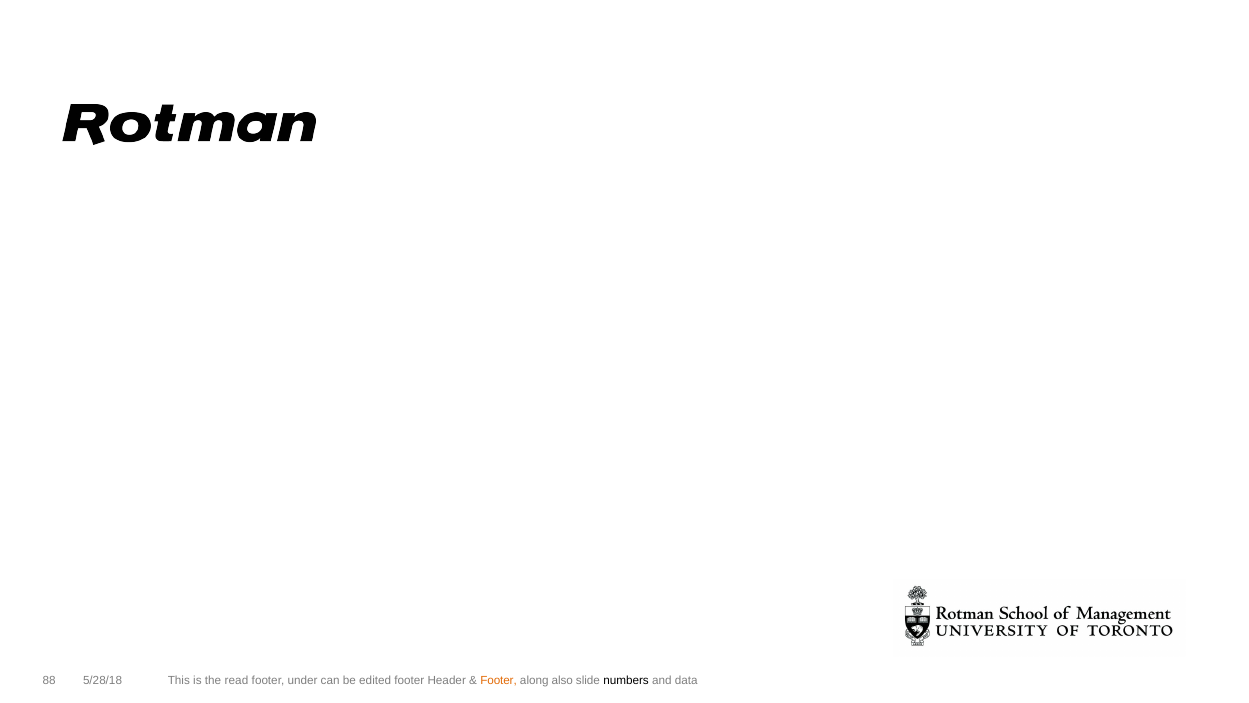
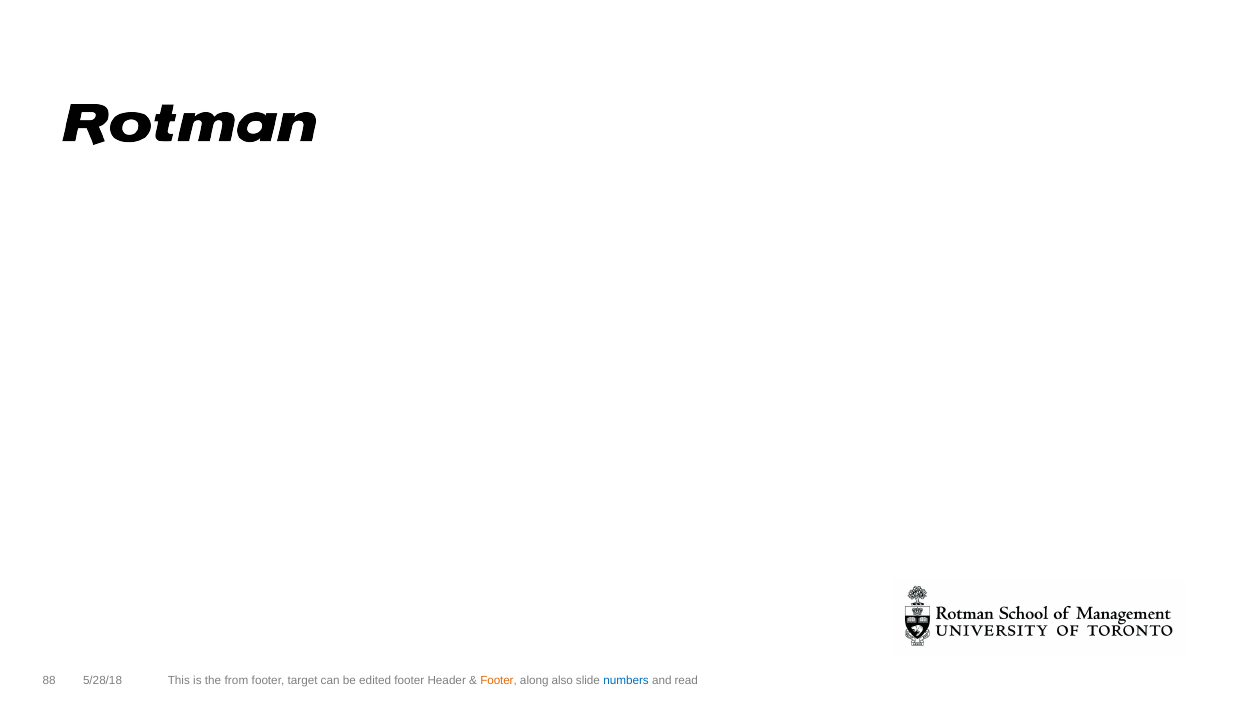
read: read -> from (236, 680)
under: under -> target (303, 680)
numbers colour: black -> blue (626, 680)
data: data -> read (686, 680)
